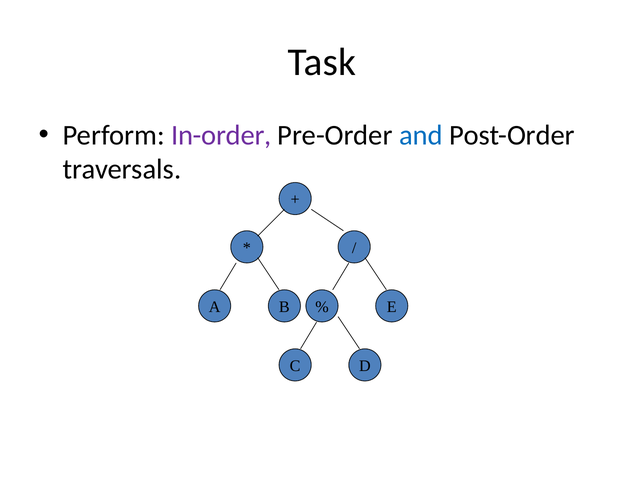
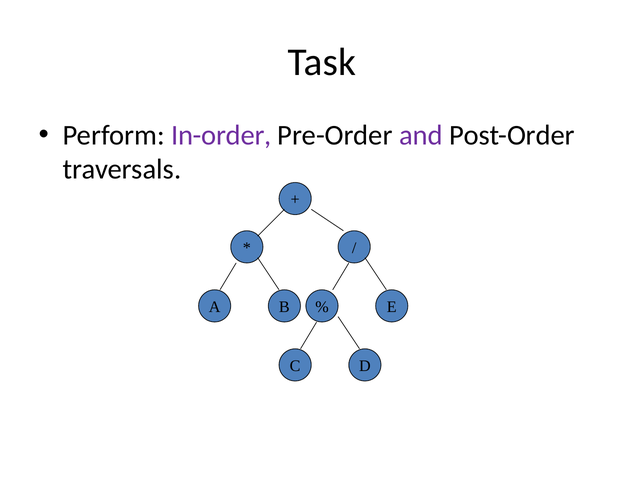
and colour: blue -> purple (421, 135)
